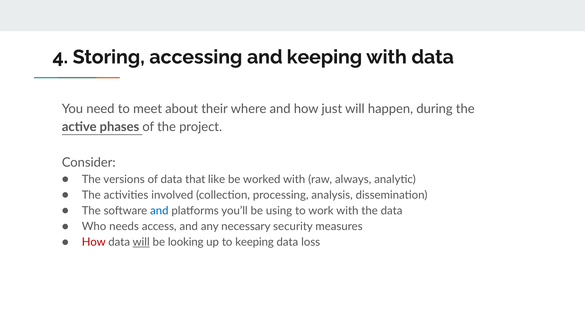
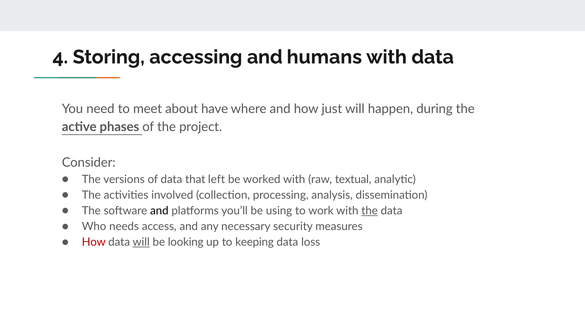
and keeping: keeping -> humans (324, 57)
their: their -> have (215, 109)
like: like -> left (216, 179)
always: always -> textual (353, 179)
and colour: blue -> black (159, 211)
the underline: none -> present (370, 211)
